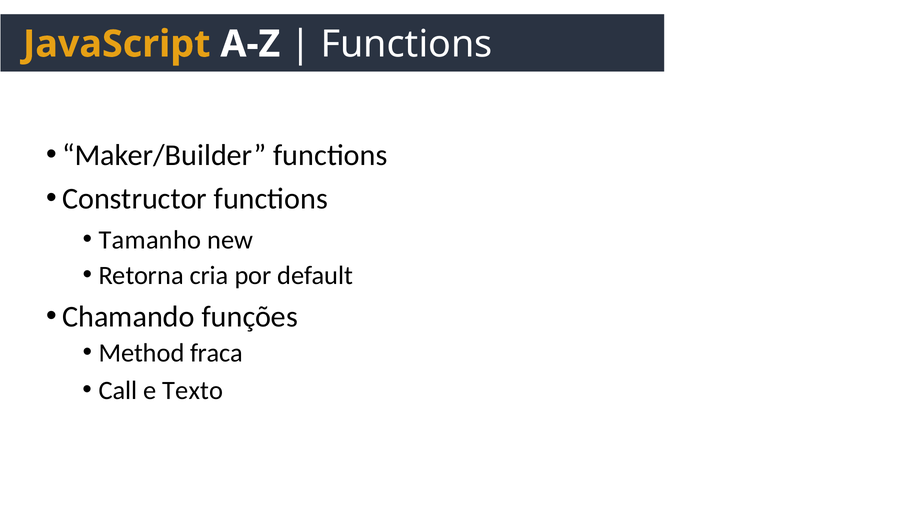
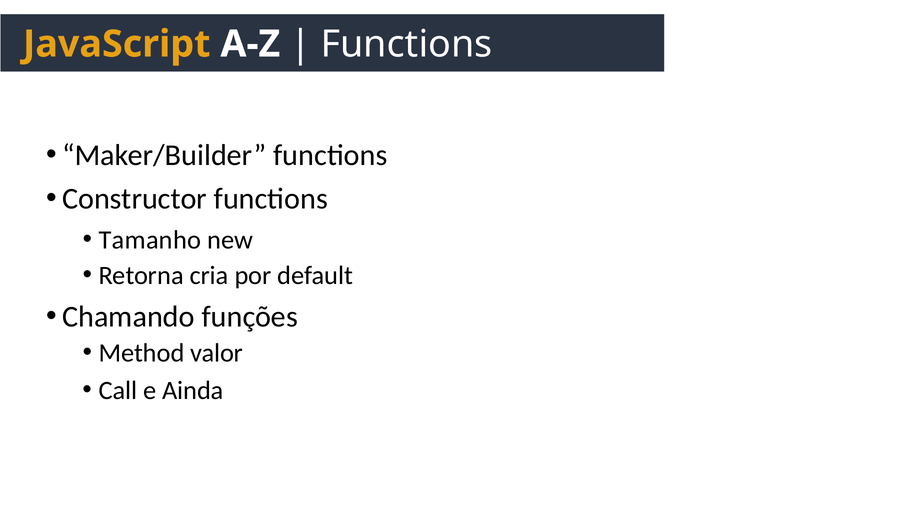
fraca: fraca -> valor (217, 353)
Texto: Texto -> Ainda (193, 390)
